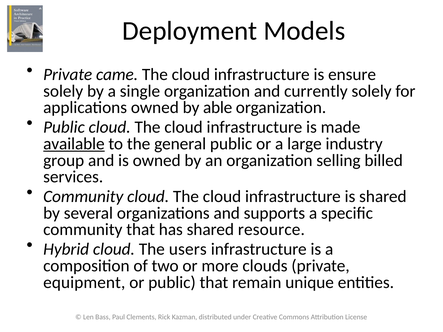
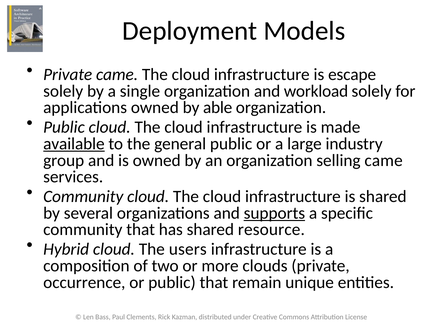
ensure: ensure -> escape (352, 75)
currently: currently -> workload (316, 91)
selling billed: billed -> came (384, 160)
supports underline: none -> present (274, 213)
equipment: equipment -> occurrence (84, 283)
